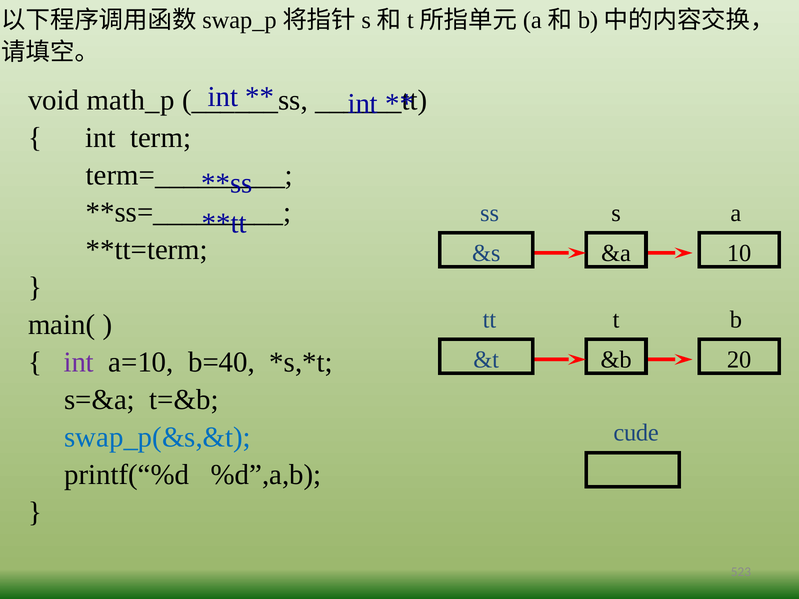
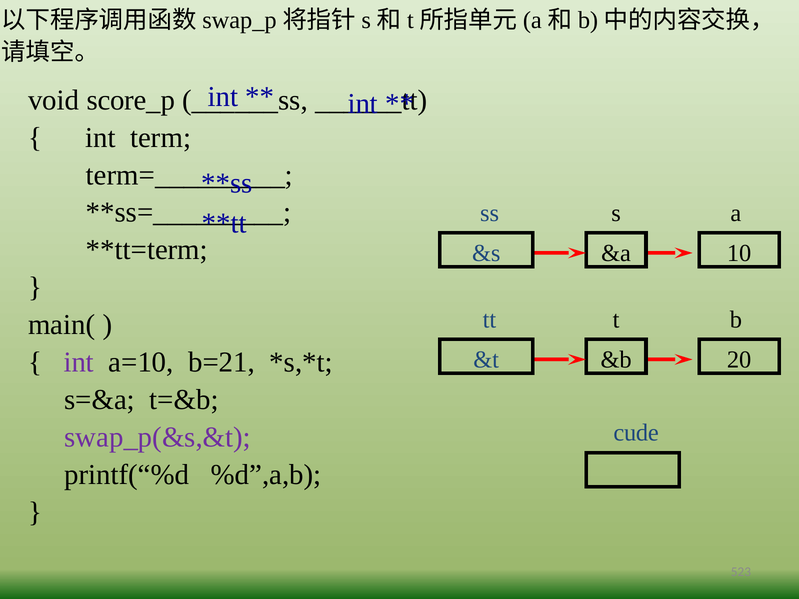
math_p: math_p -> score_p (131, 100)
b=40: b=40 -> b=21 (221, 363)
swap_p(&s,&t colour: blue -> purple (158, 438)
